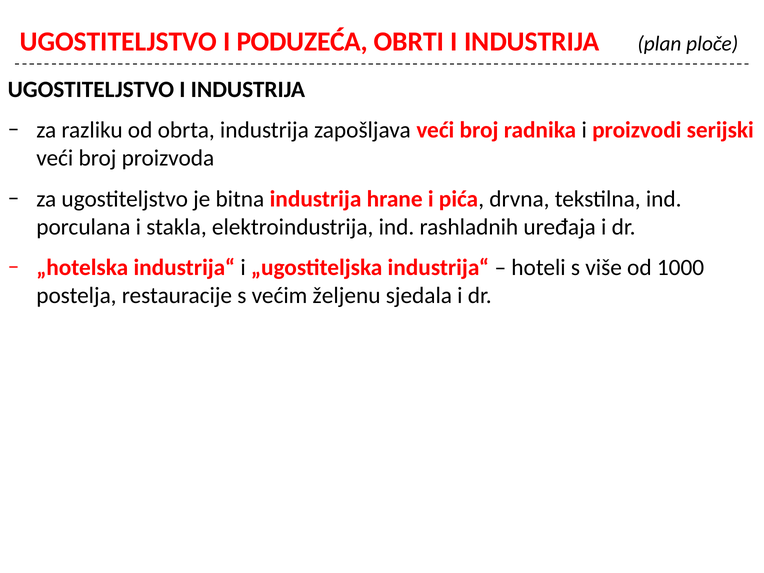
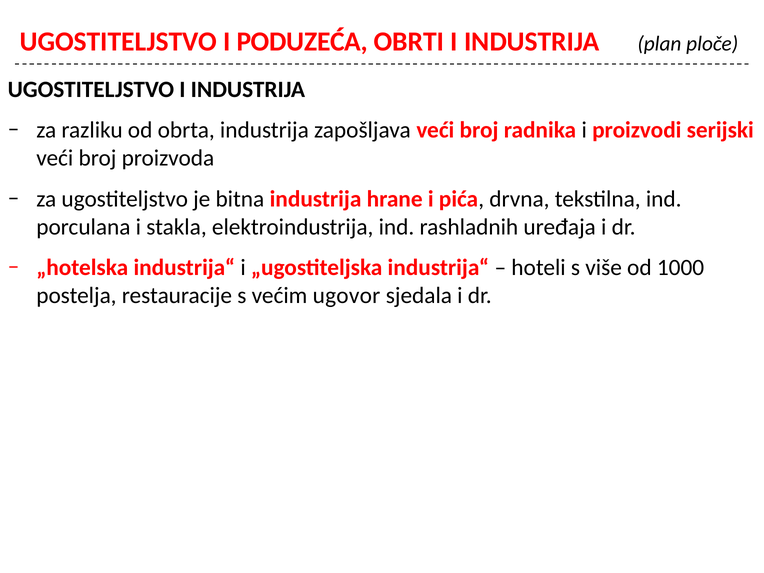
željenu: željenu -> ugovor (346, 296)
